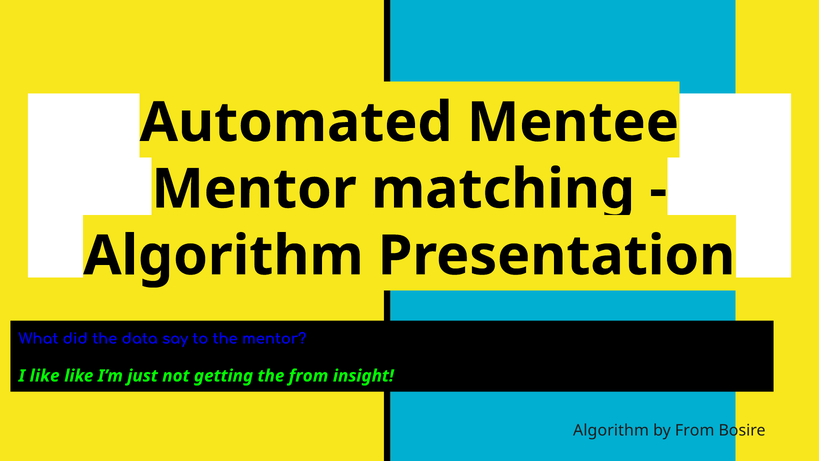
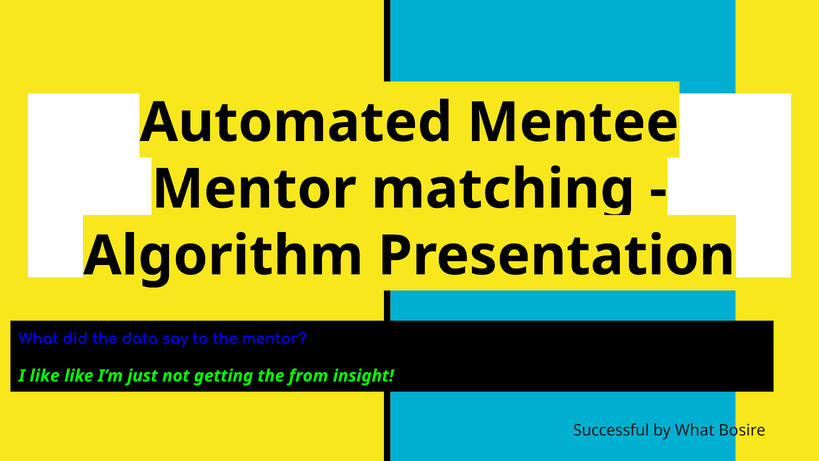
Algorithm: Algorithm -> Successful (611, 430)
by From: From -> What (695, 430)
